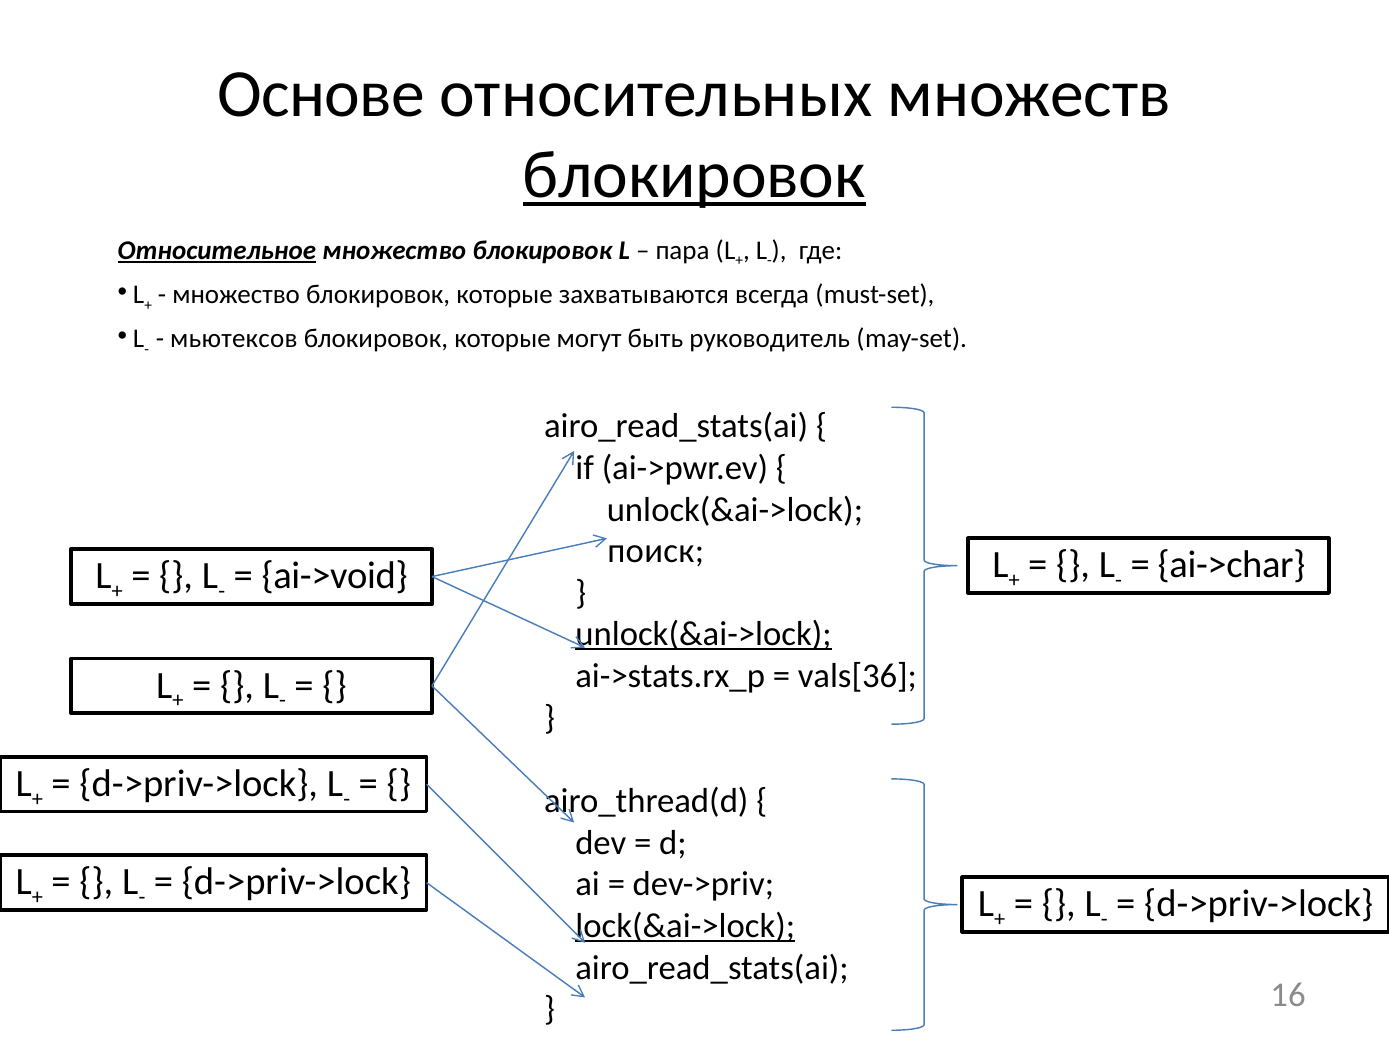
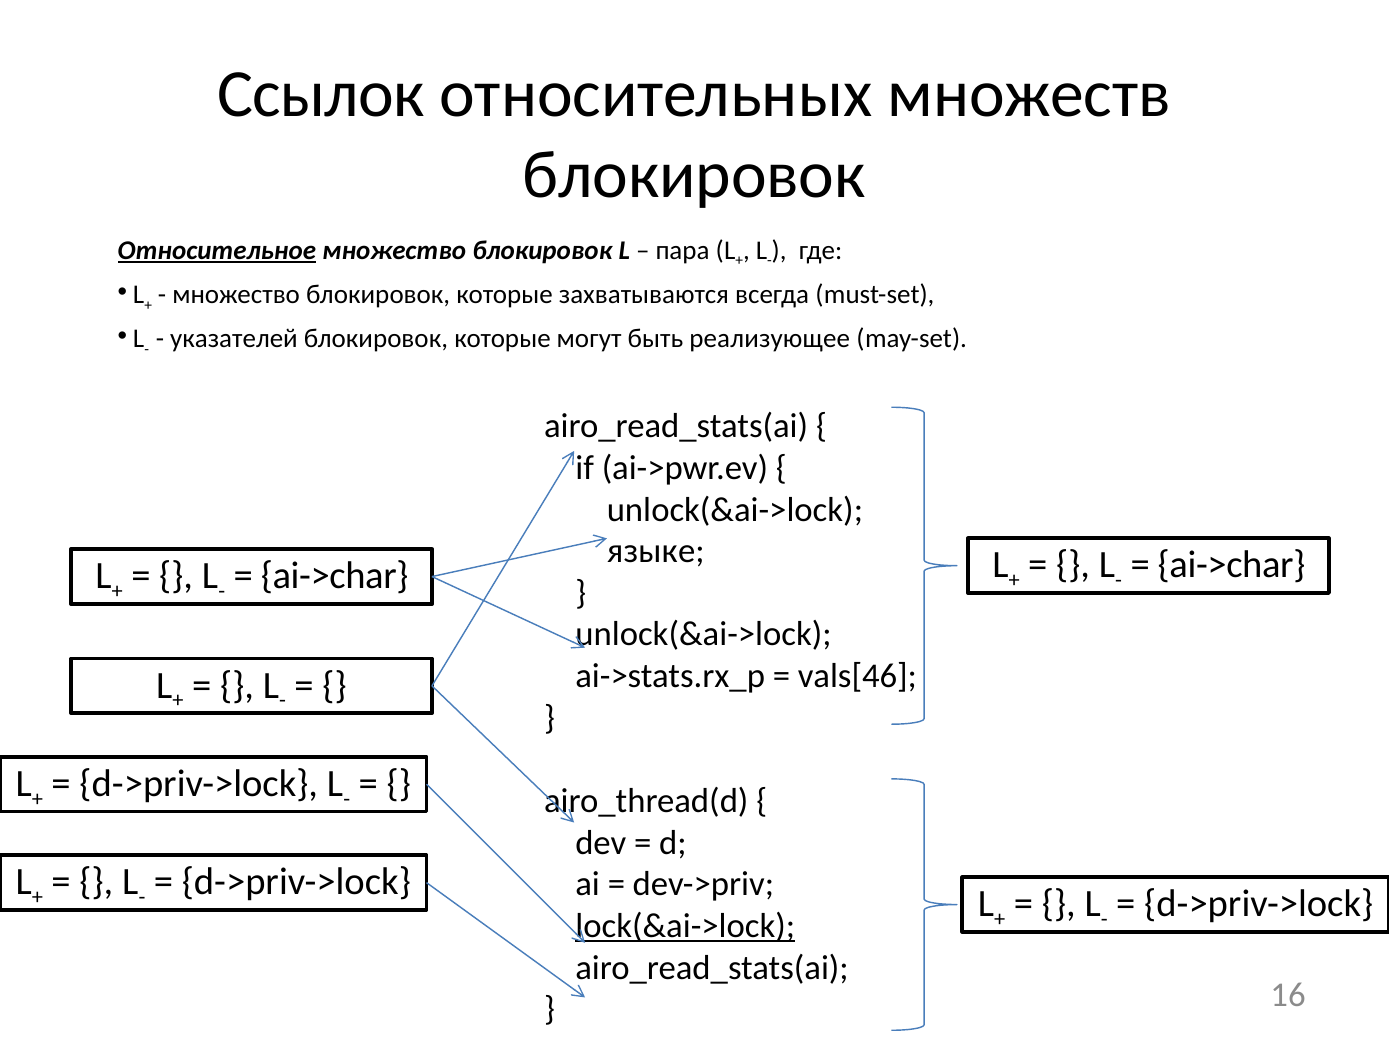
Основе: Основе -> Ссылок (321, 94)
блокировок underline: present -> none (694, 175)
мьютексов: мьютексов -> указателей (234, 339)
руководитель: руководитель -> реализующее (770, 339)
поиск: поиск -> языке (656, 552)
ai->void: ai->void -> ai->char (335, 576)
unlock(&ai->lock underline: present -> none (704, 635)
vals[36: vals[36 -> vals[46 (857, 677)
